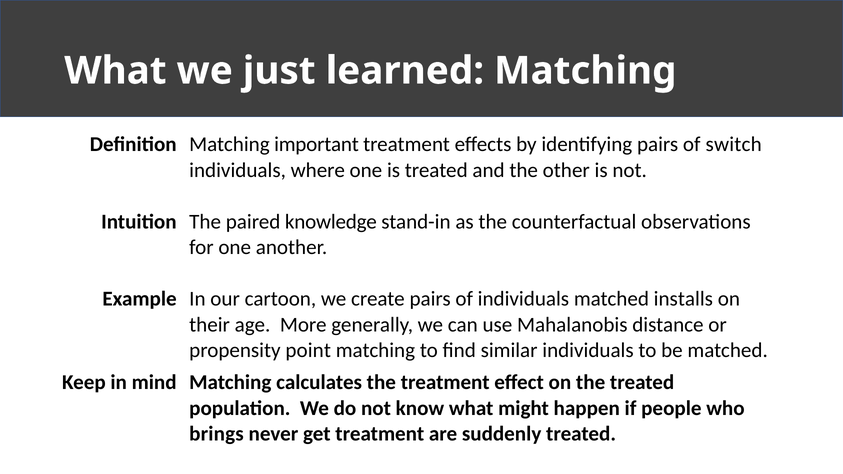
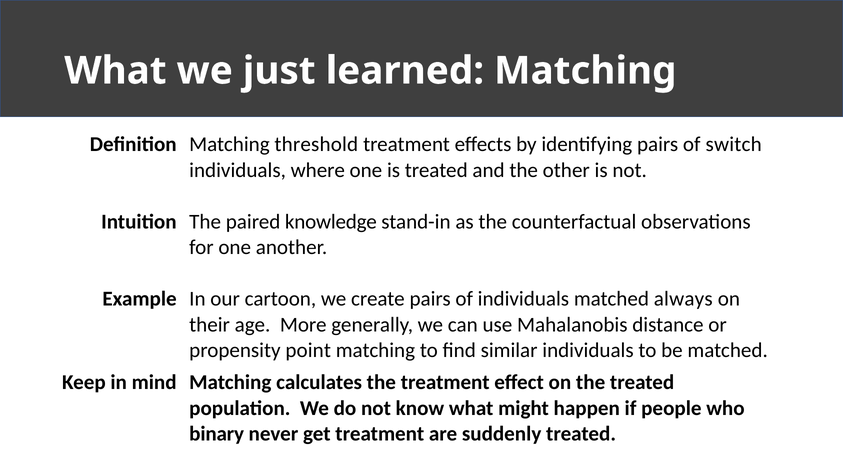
important: important -> threshold (316, 145)
installs: installs -> always (683, 299)
brings: brings -> binary (217, 434)
